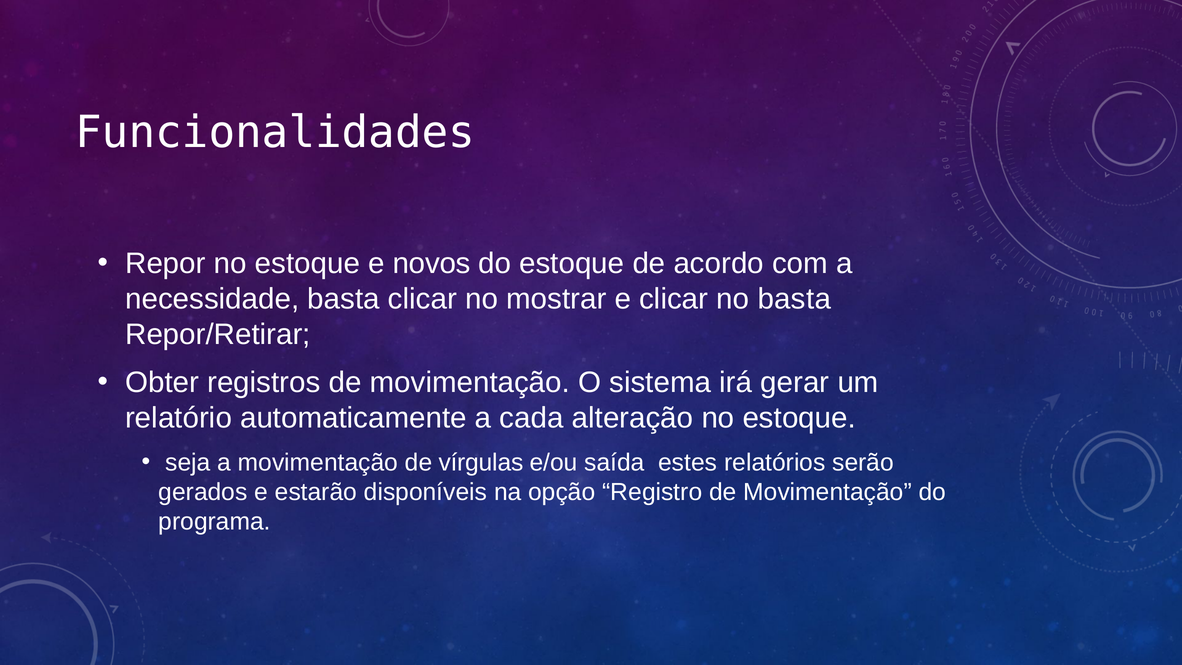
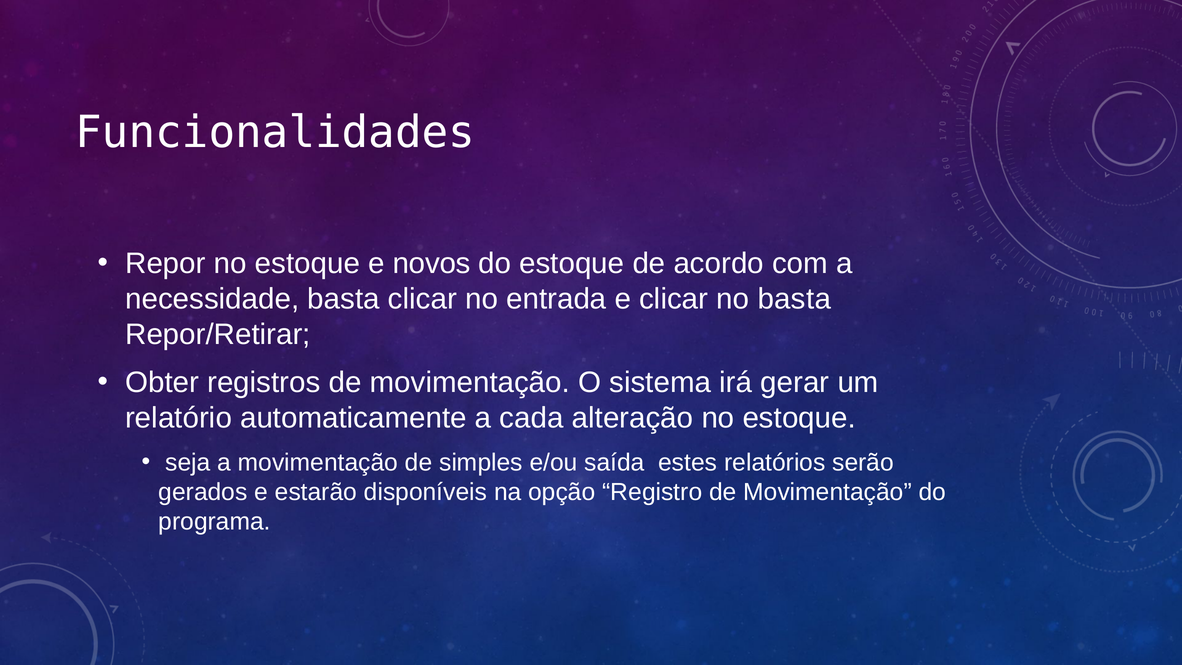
mostrar: mostrar -> entrada (556, 299)
vírgulas: vírgulas -> simples (481, 462)
